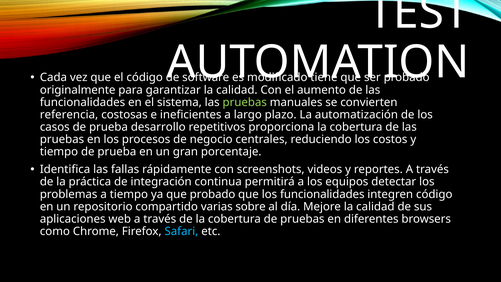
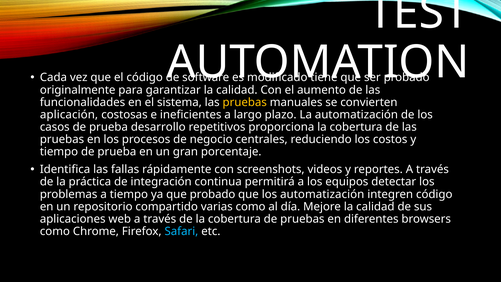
pruebas colour: light green -> yellow (245, 102)
referencia: referencia -> aplicación (69, 115)
los funcionalidades: funcionalidades -> automatización (322, 194)
varias sobre: sobre -> como (251, 207)
